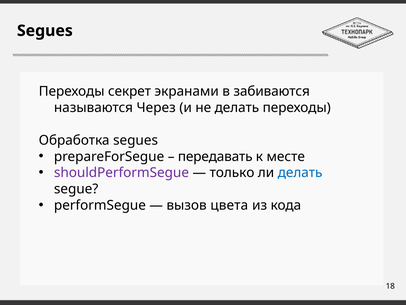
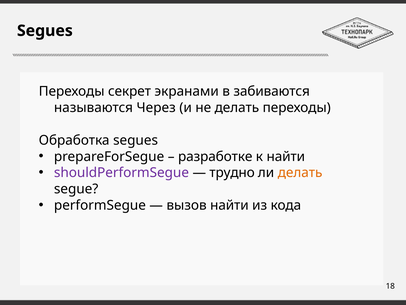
передавать: передавать -> разработке (215, 156)
к месте: месте -> найти (286, 156)
только: только -> трудно (232, 173)
делать colour: blue -> orange (300, 173)
вызов цвета: цвета -> найти (229, 205)
